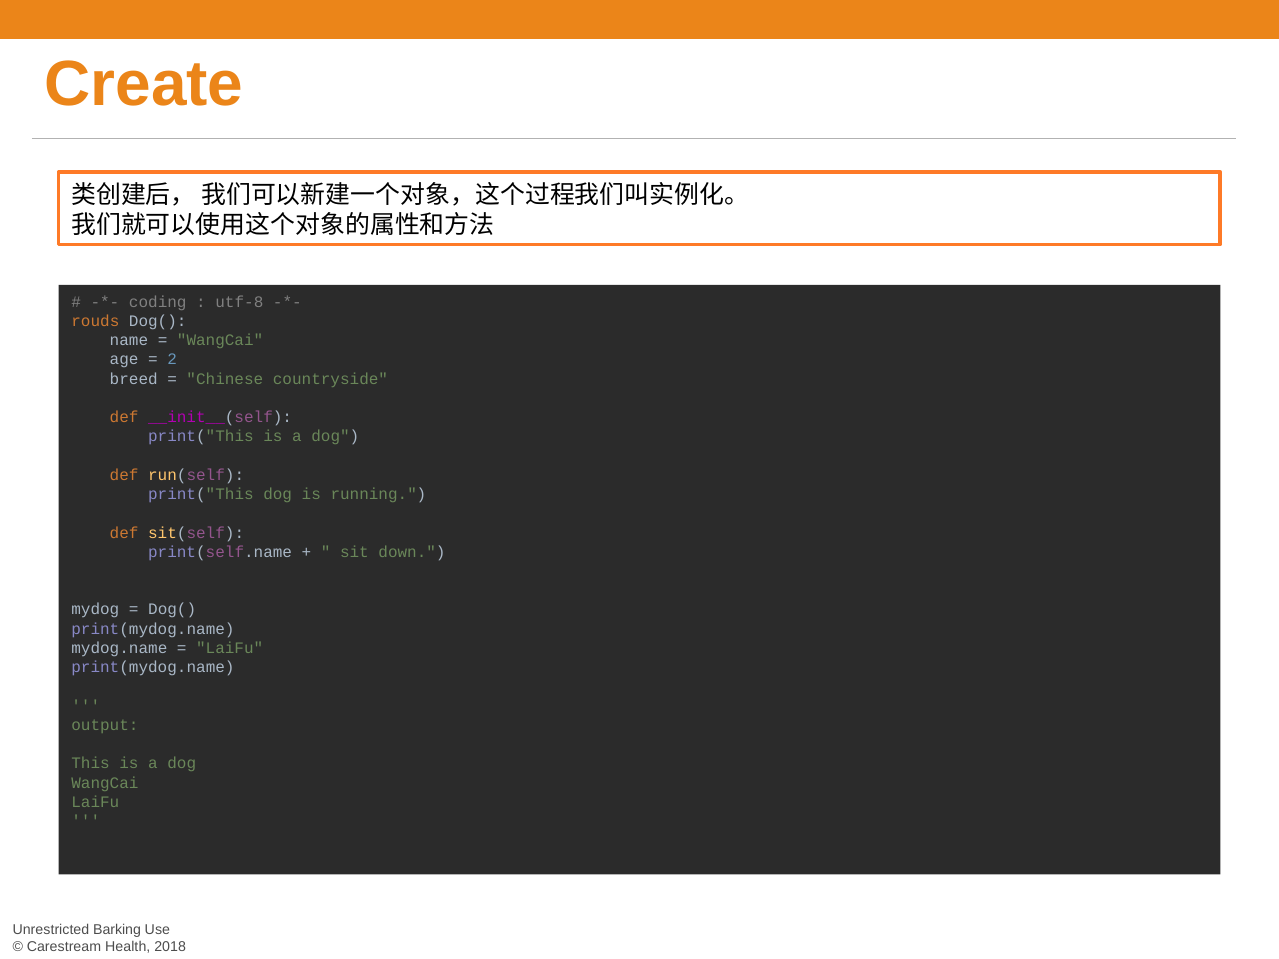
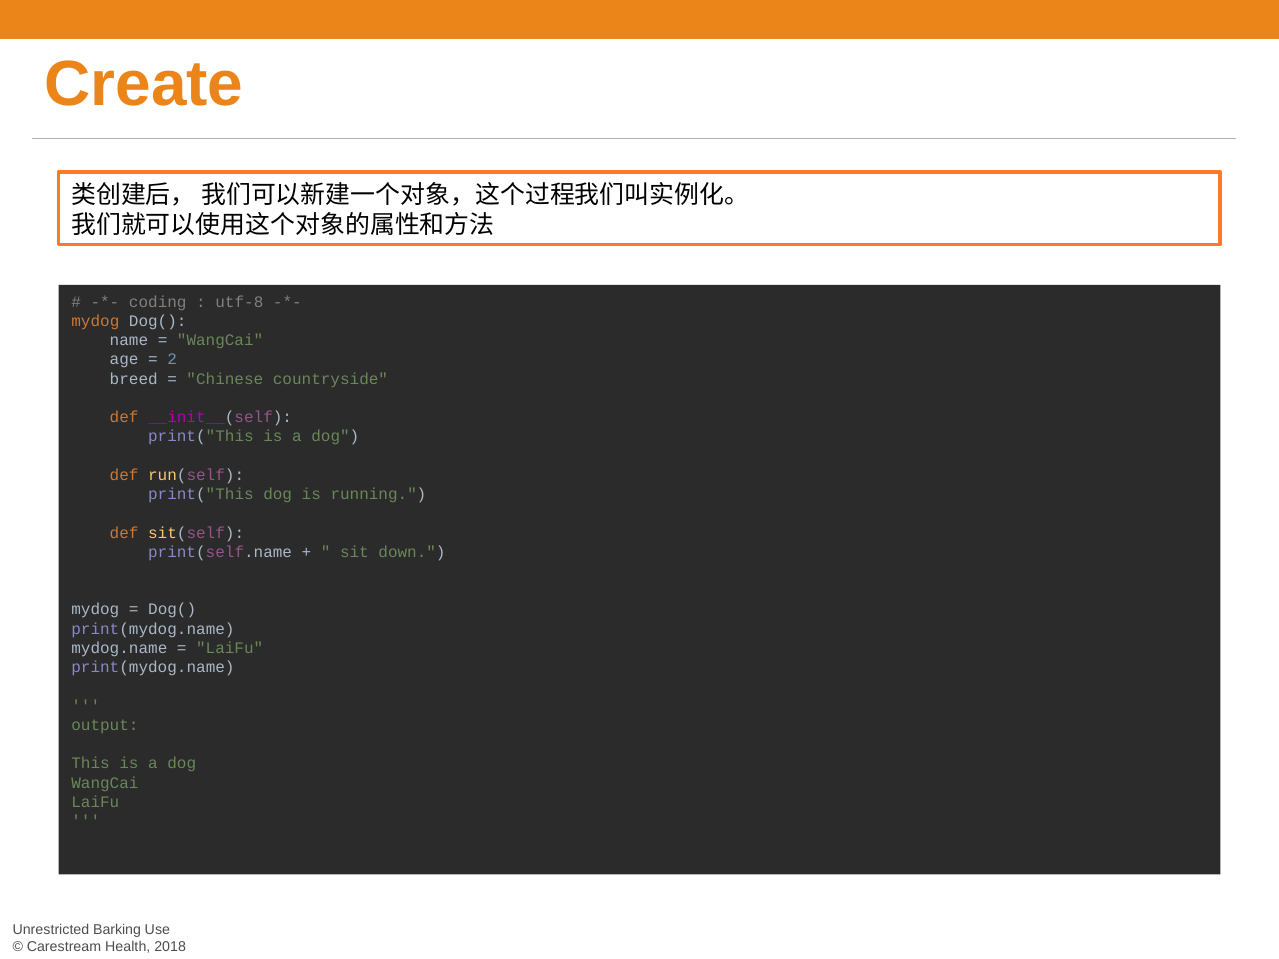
rouds: rouds -> mydog (95, 321)
